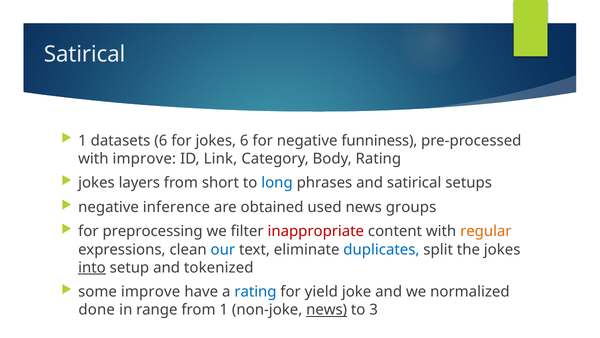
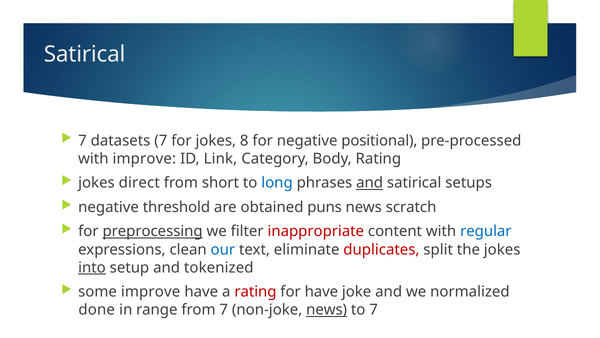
1: 1 -> 7 (83, 140)
datasets 6: 6 -> 7 (161, 140)
jokes 6: 6 -> 8 (244, 140)
funniness: funniness -> positional (379, 140)
layers: layers -> direct (139, 183)
and underline: none -> present (370, 183)
inference: inference -> threshold (176, 207)
used: used -> puns (325, 207)
groups: groups -> scratch (411, 207)
preprocessing underline: none -> present (153, 231)
regular colour: orange -> blue (486, 231)
duplicates colour: blue -> red (381, 249)
rating colour: blue -> red (255, 291)
for yield: yield -> have (321, 291)
from 1: 1 -> 7 (224, 309)
to 3: 3 -> 7 (374, 309)
